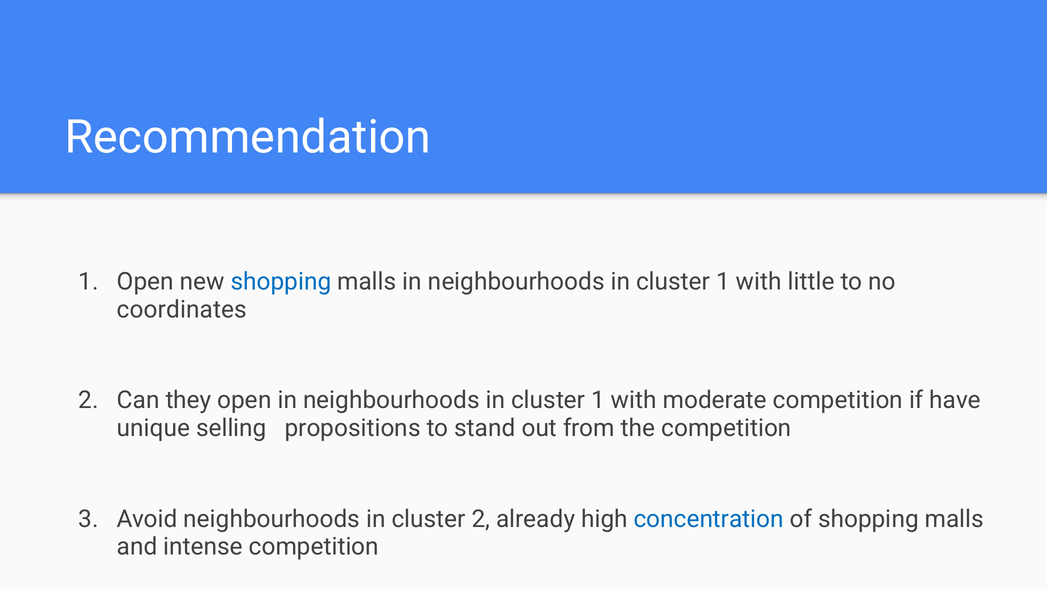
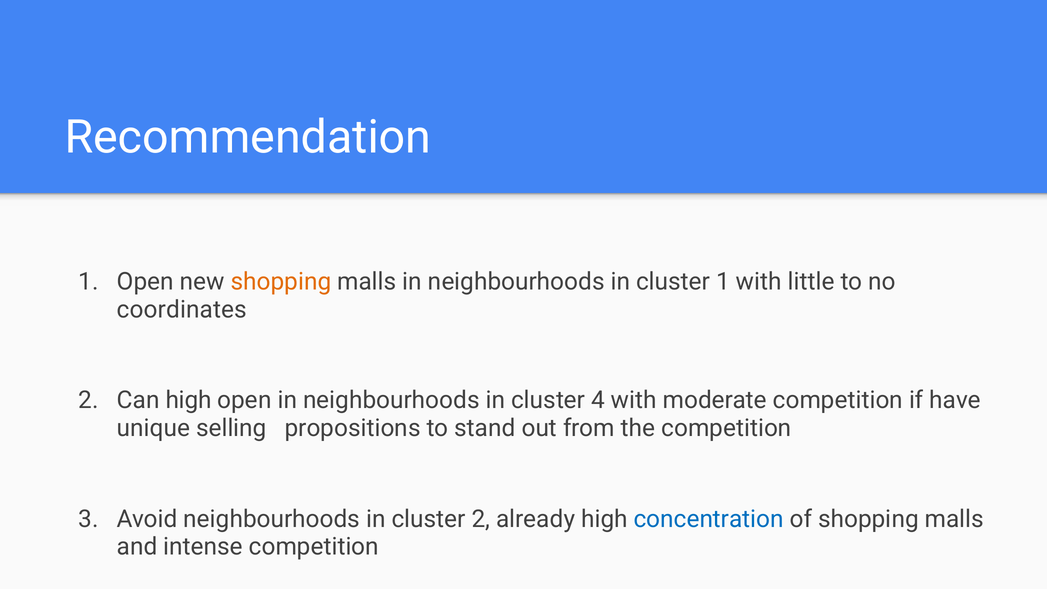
shopping colour: blue -> orange (281, 282)
Can they: they -> high (189, 400)
1: 1 -> 4 (598, 400)
